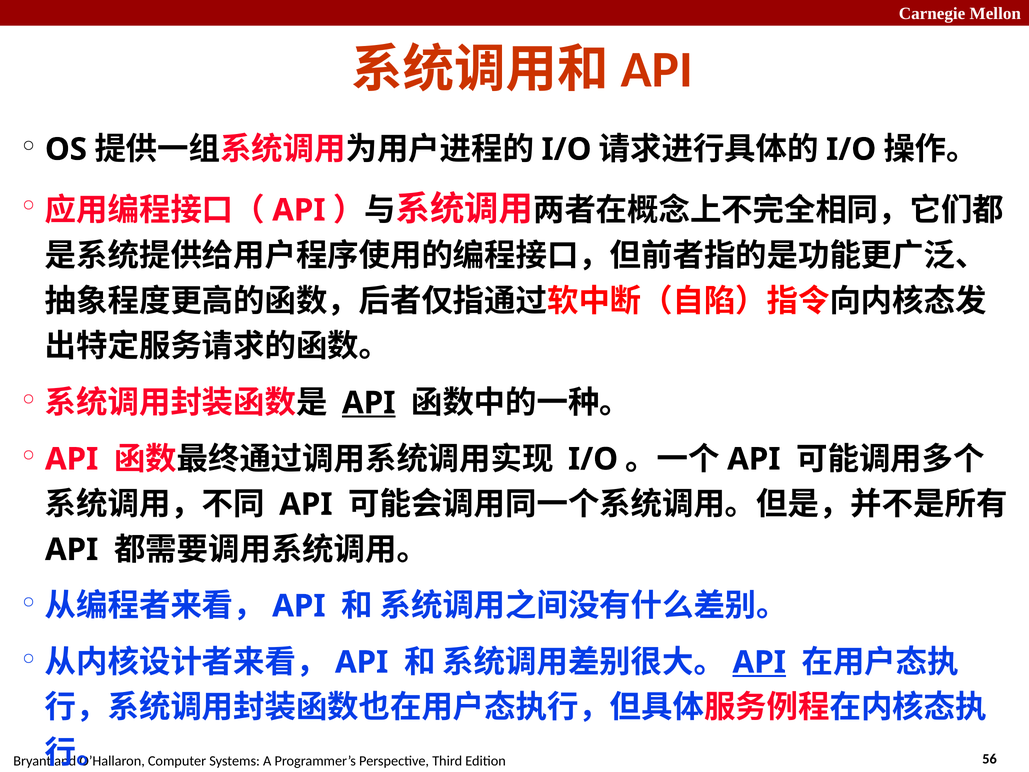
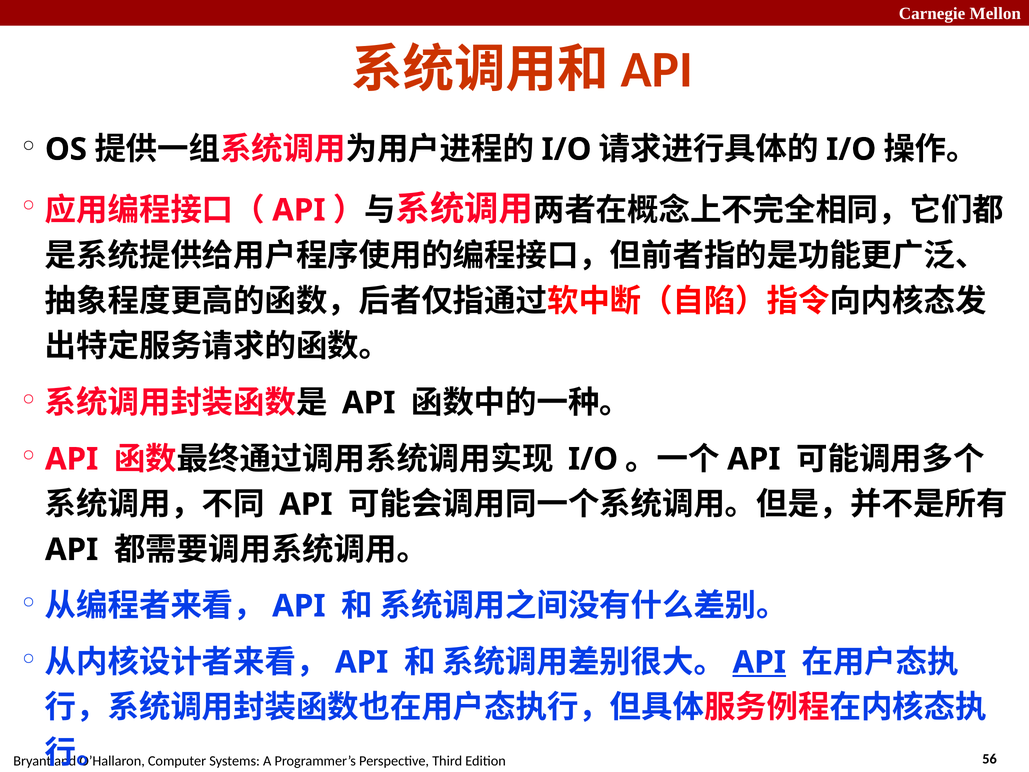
API underline: present -> none (369, 403)
